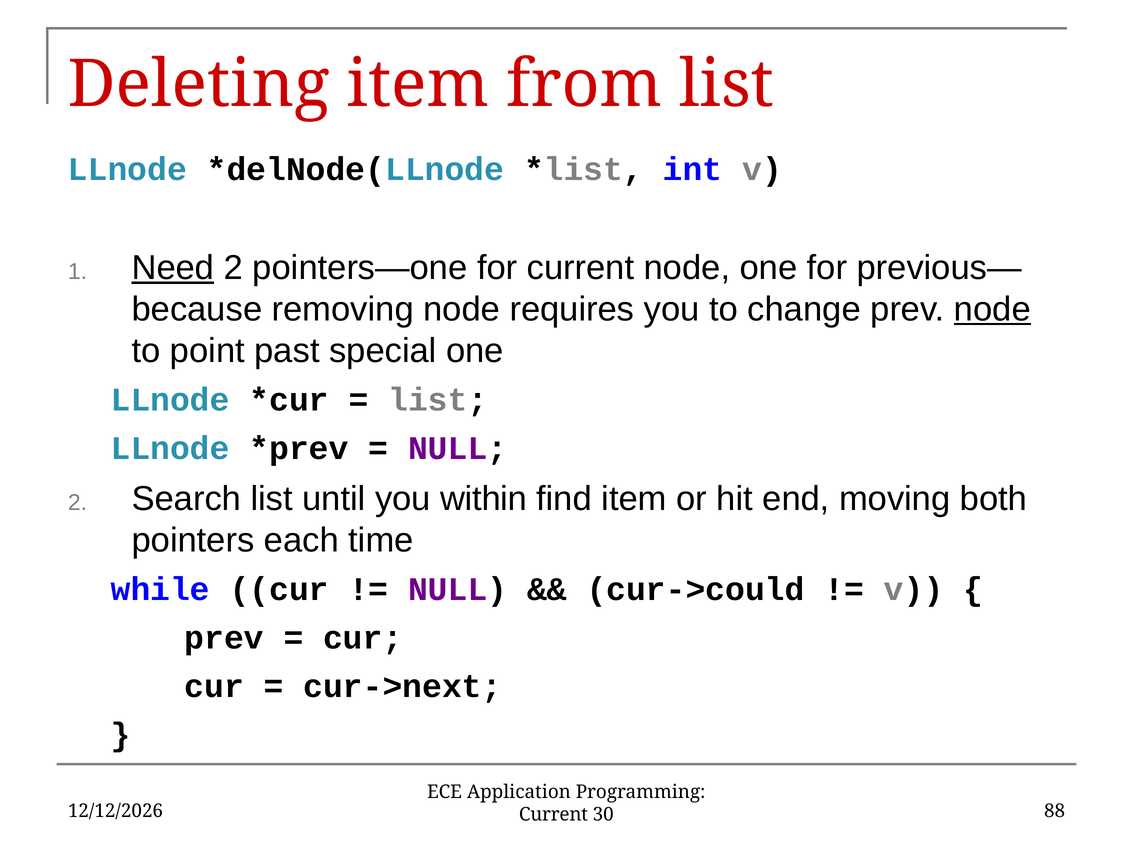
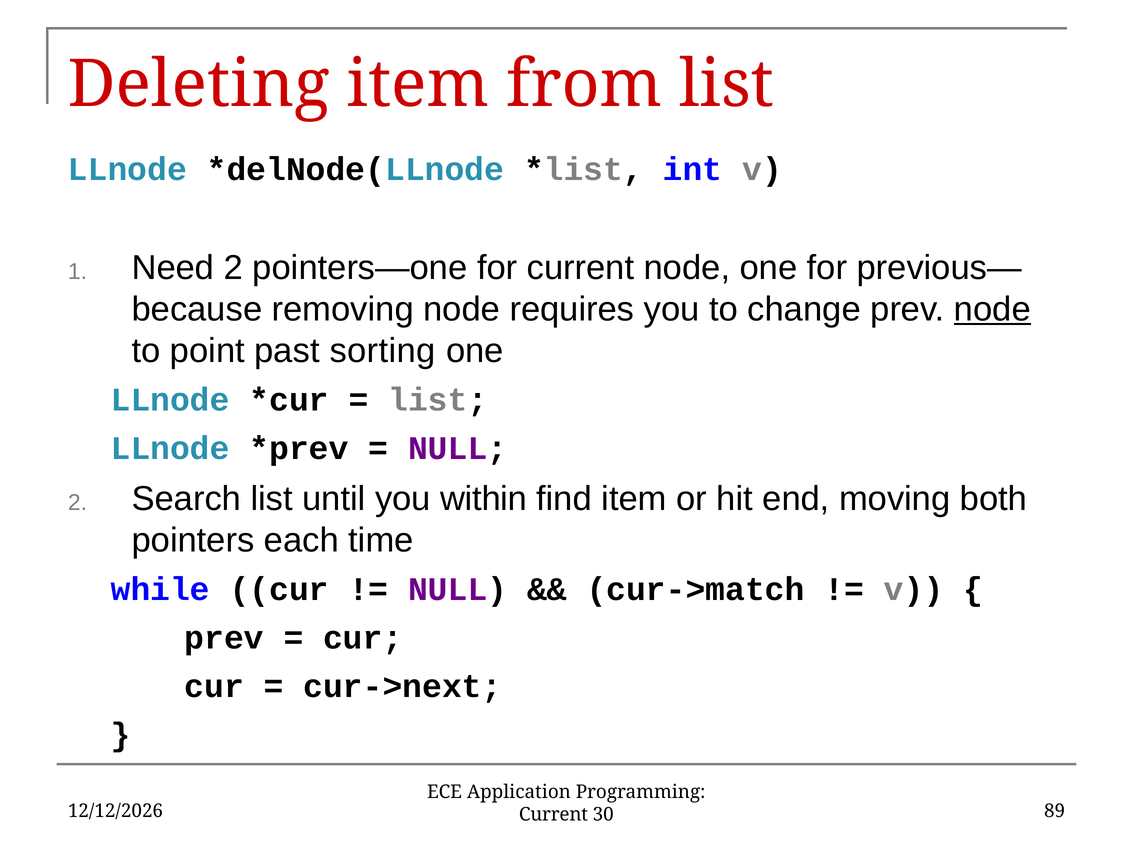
Need underline: present -> none (173, 268)
special: special -> sorting (383, 351)
cur->could: cur->could -> cur->match (696, 590)
88: 88 -> 89 (1055, 811)
